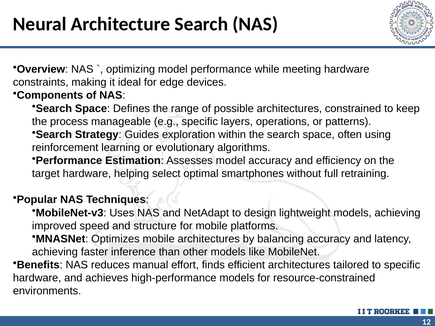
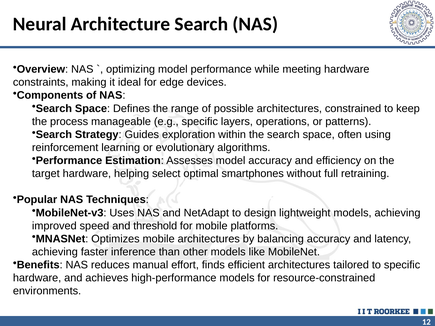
structure: structure -> threshold (155, 226)
